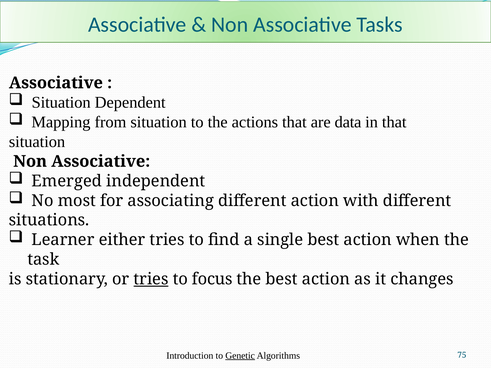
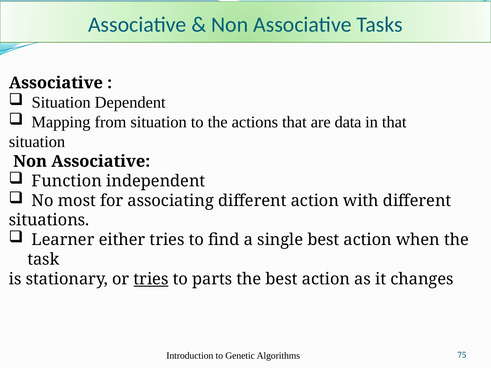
Emerged: Emerged -> Function (67, 181)
focus: focus -> parts (212, 279)
Genetic underline: present -> none (240, 356)
